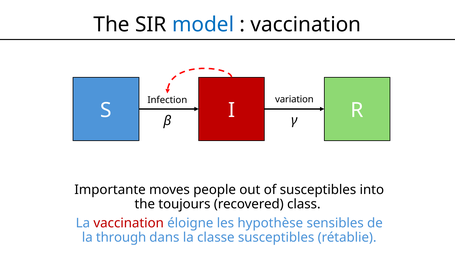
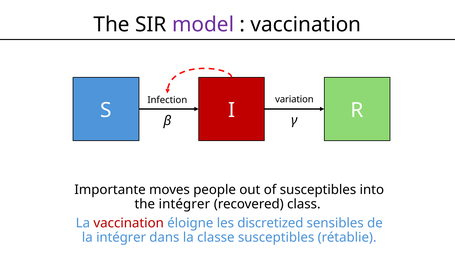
model colour: blue -> purple (203, 25)
the toujours: toujours -> intégrer (184, 204)
hypothèse: hypothèse -> discretized (270, 223)
la through: through -> intégrer (121, 237)
